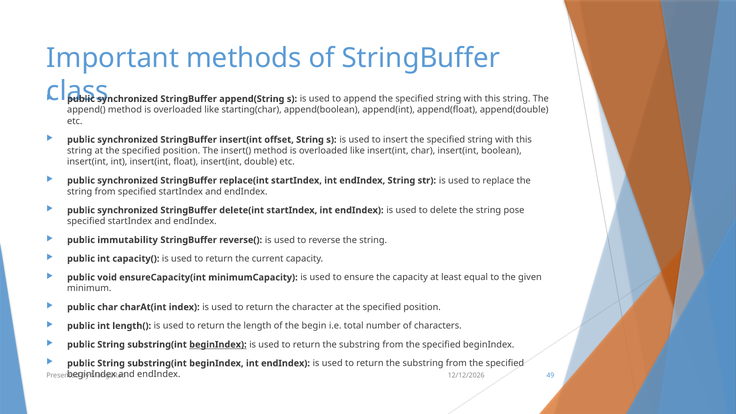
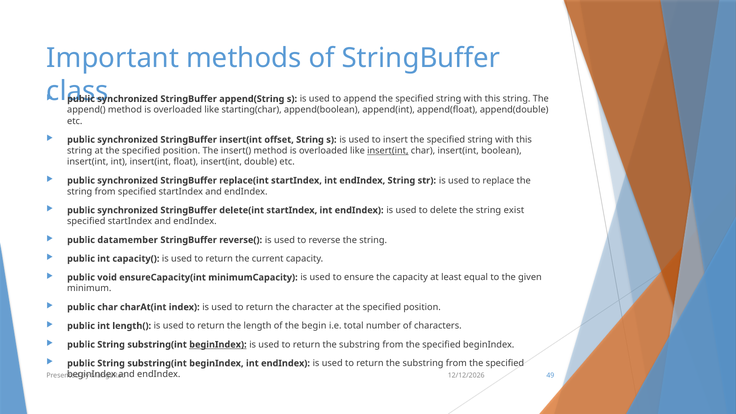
insert(int underline: none -> present (388, 151)
pose: pose -> exist (514, 210)
immutability: immutability -> datamember (128, 240)
